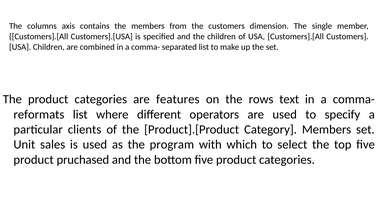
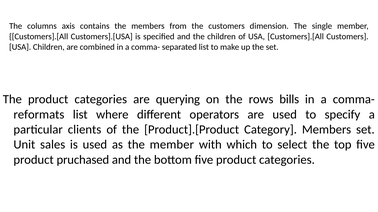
features: features -> querying (178, 100)
text: text -> bills (289, 100)
the program: program -> member (172, 145)
